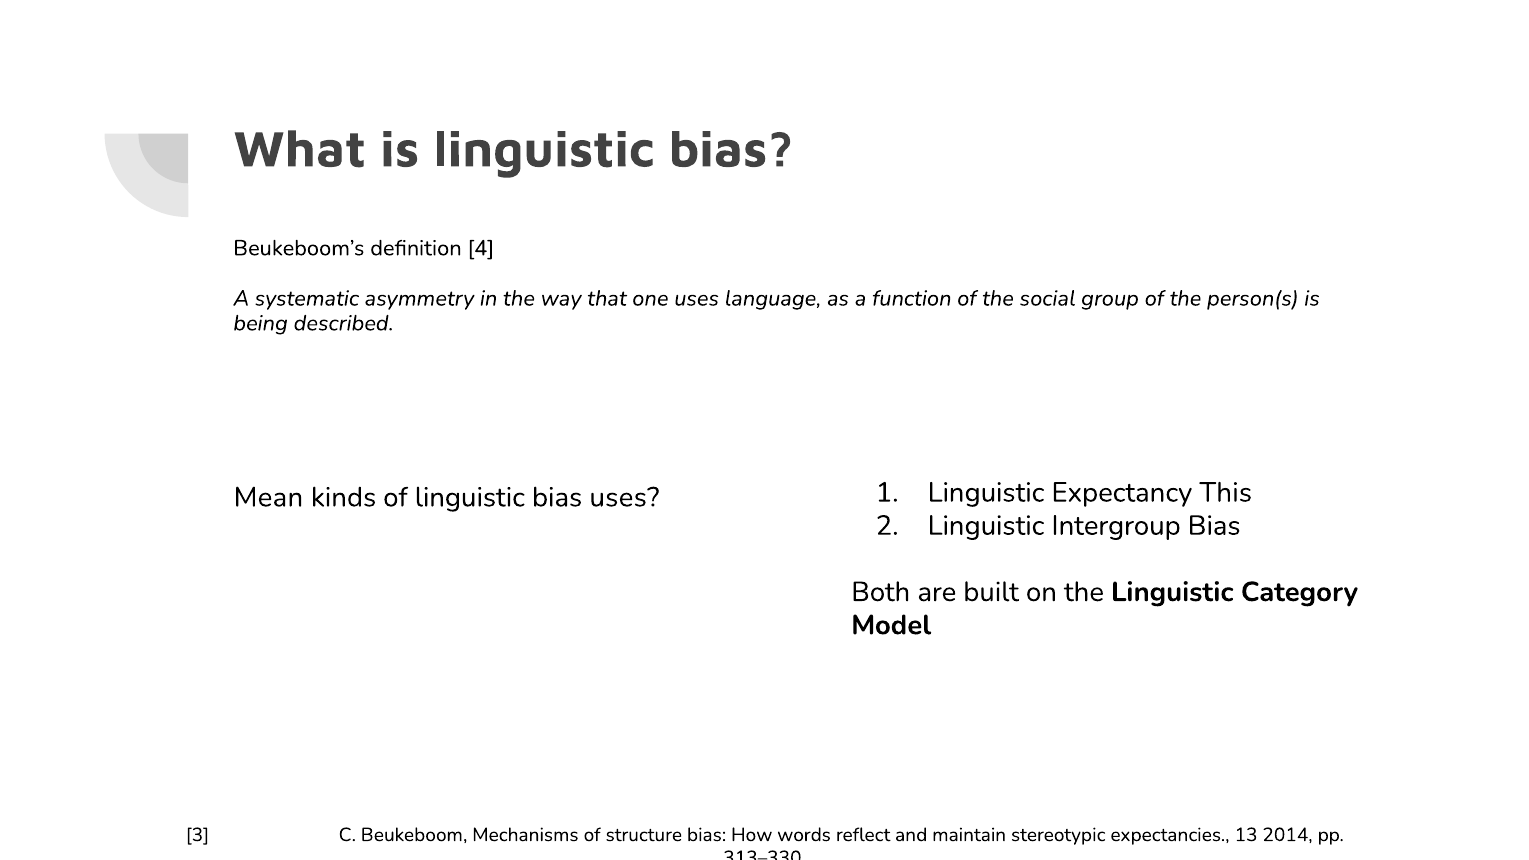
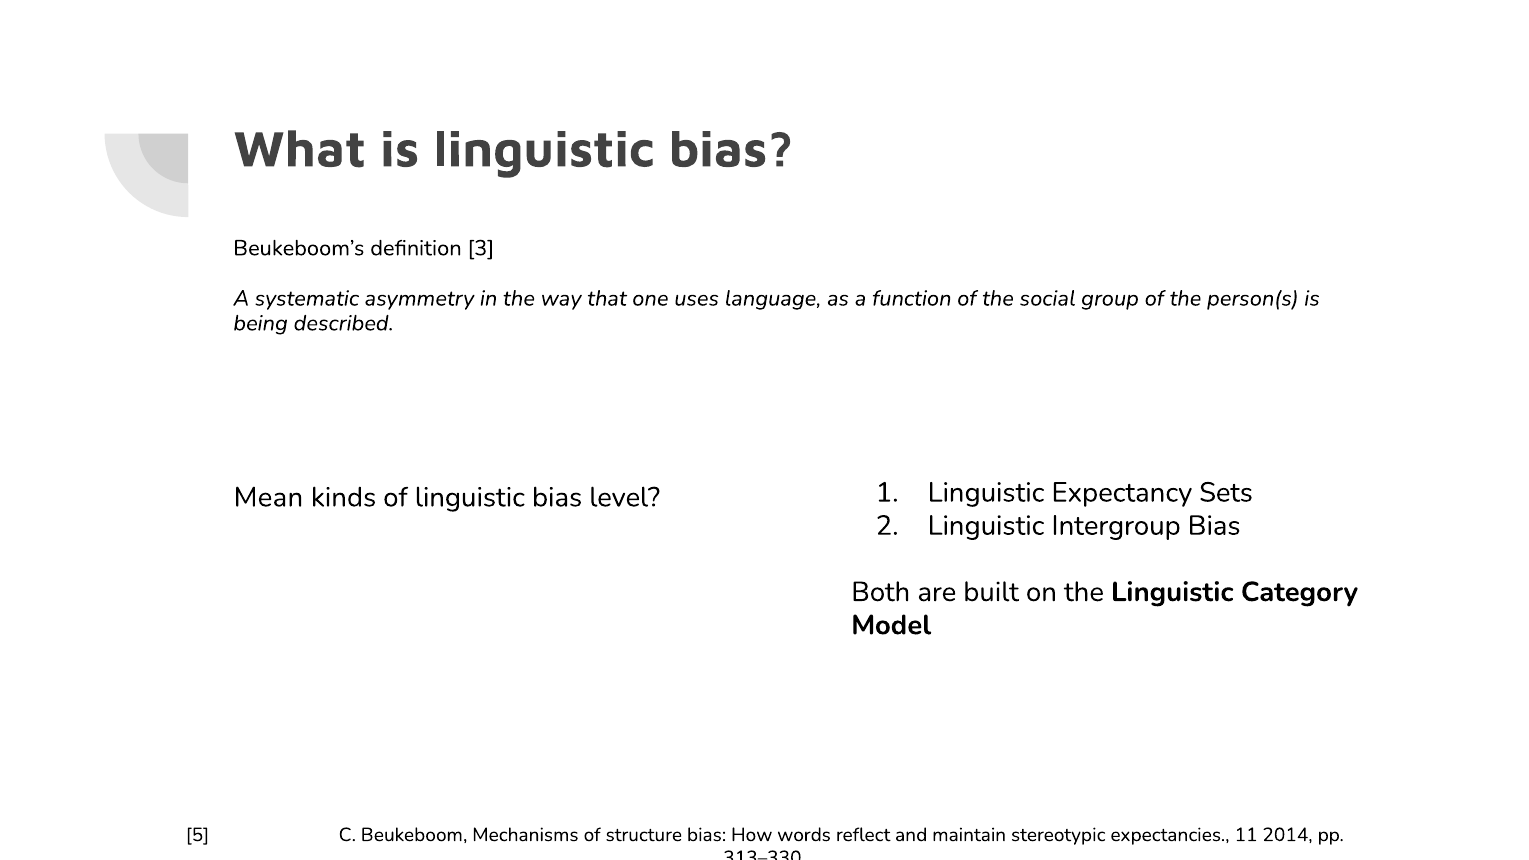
4: 4 -> 3 (481, 248)
This: This -> Sets (1226, 493)
bias uses: uses -> level (625, 497)
3: 3 -> 5 (197, 835)
13: 13 -> 11 (1246, 835)
